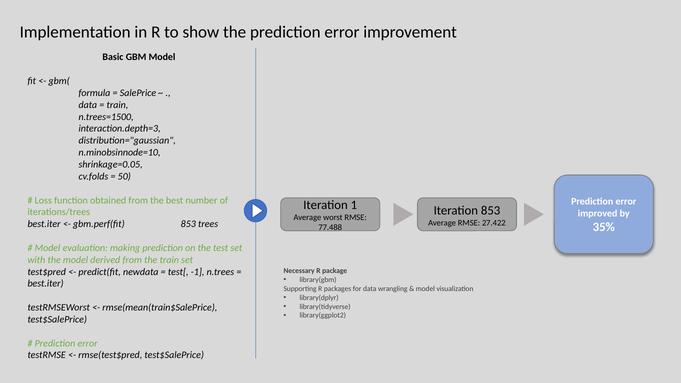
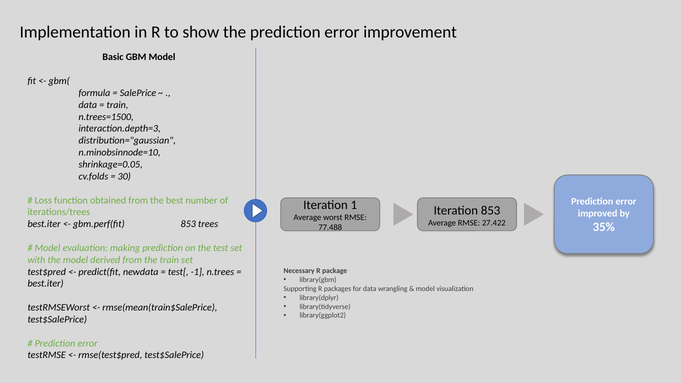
50: 50 -> 30 (124, 176)
